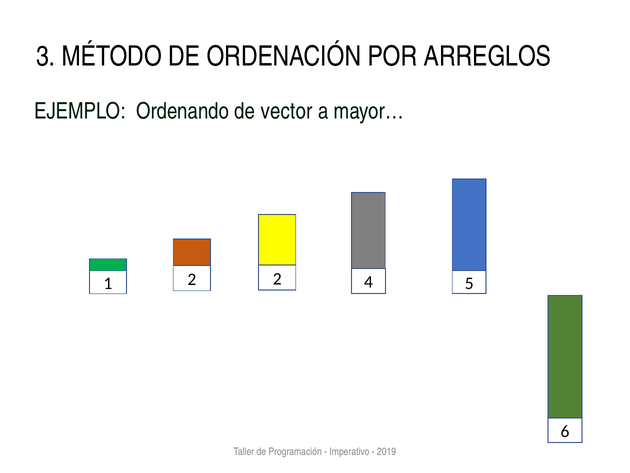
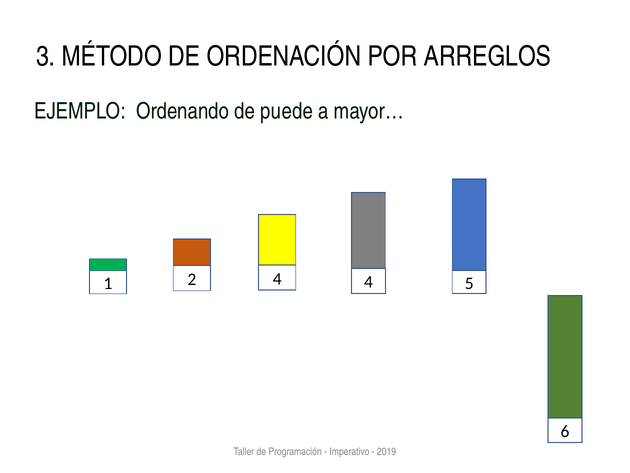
vector: vector -> puede (287, 111)
1 2: 2 -> 4 (277, 278)
